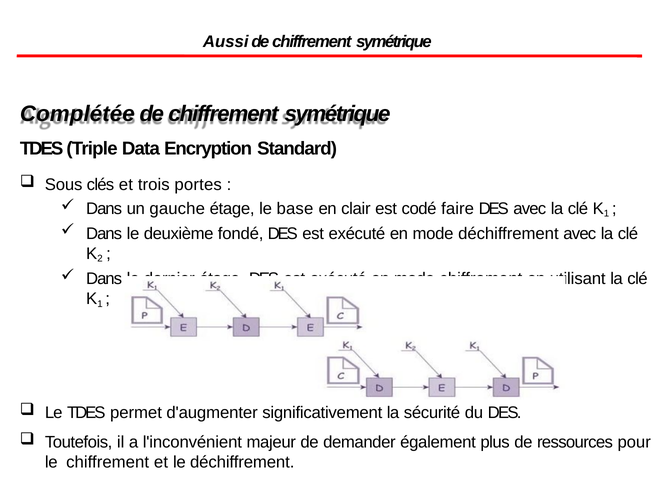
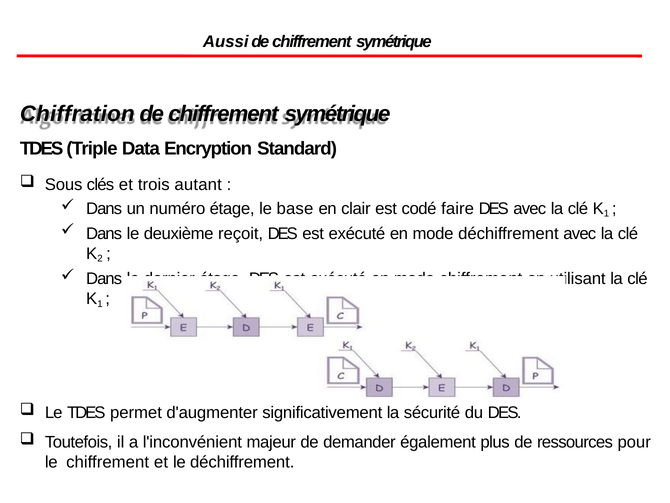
Complétée: Complétée -> Chiffration (77, 114)
portes: portes -> autant (198, 184)
gauche: gauche -> numéro (177, 208)
fondé: fondé -> reçoit (241, 233)
